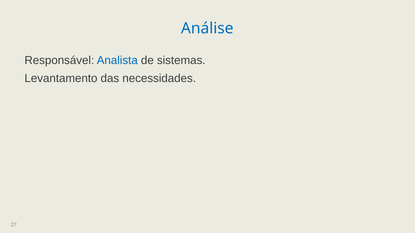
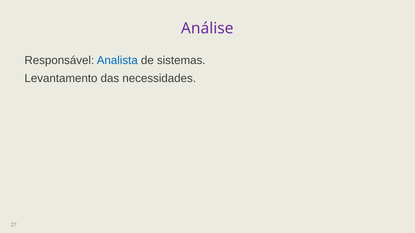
Análise colour: blue -> purple (207, 28)
